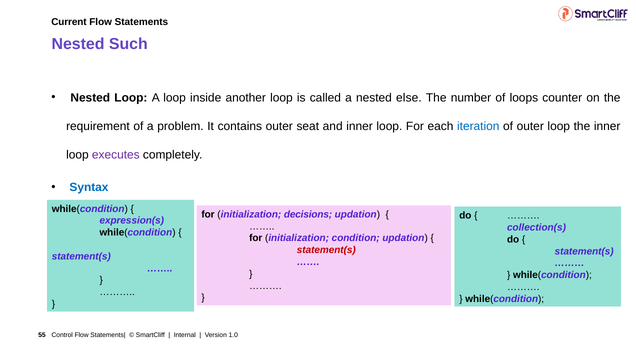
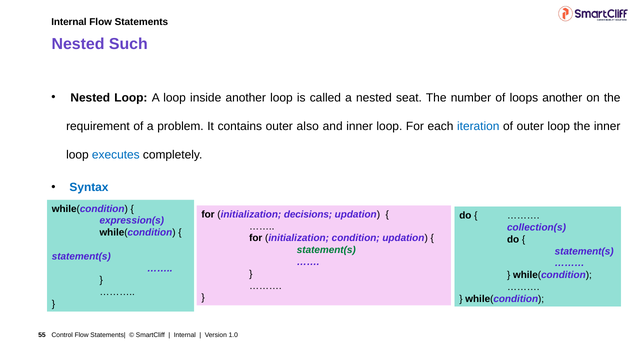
Current: Current -> Internal (69, 22)
else: else -> seat (409, 98)
loops counter: counter -> another (562, 98)
seat: seat -> also (308, 127)
executes colour: purple -> blue (116, 155)
statement(s colour: red -> green (326, 251)
